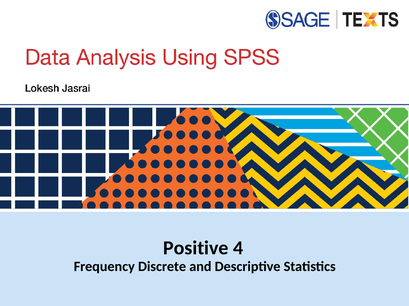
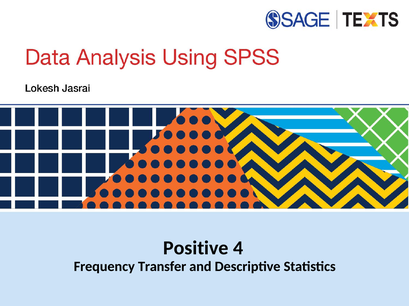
Discrete: Discrete -> Transfer (162, 267)
